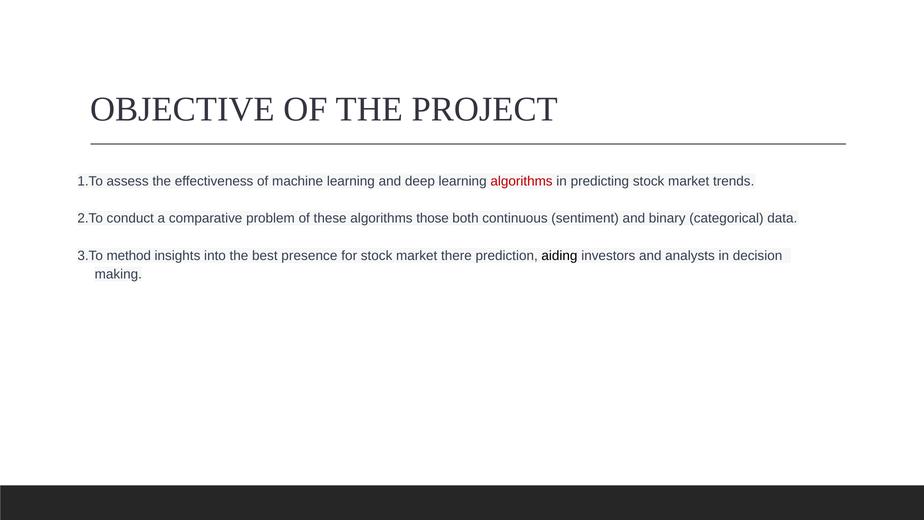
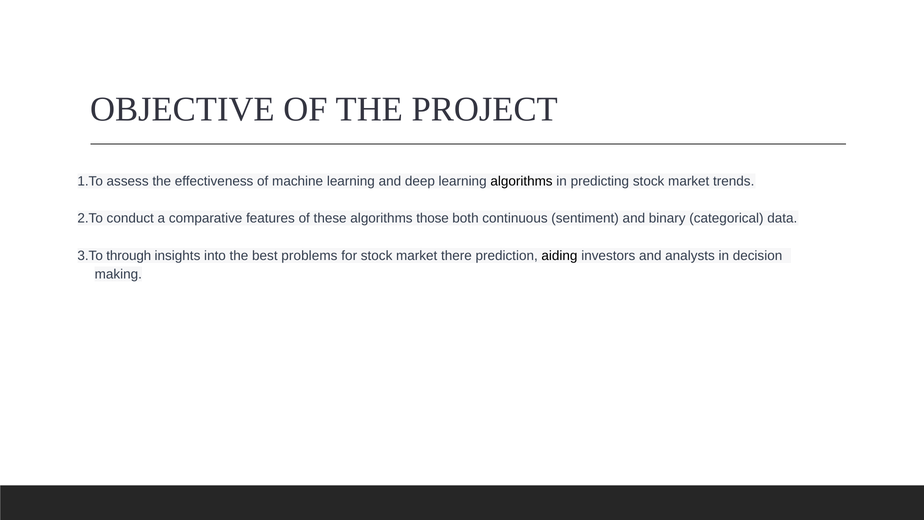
algorithms colour: red -> black (522, 181)
problem: problem -> features (270, 218)
method: method -> through (129, 256)
presence: presence -> problems (309, 256)
